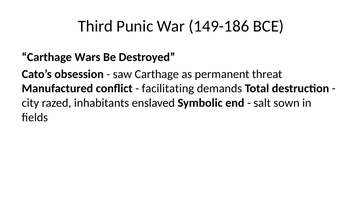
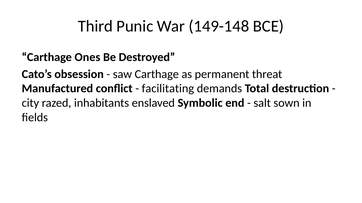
149-186: 149-186 -> 149-148 (219, 26)
Wars: Wars -> Ones (87, 57)
